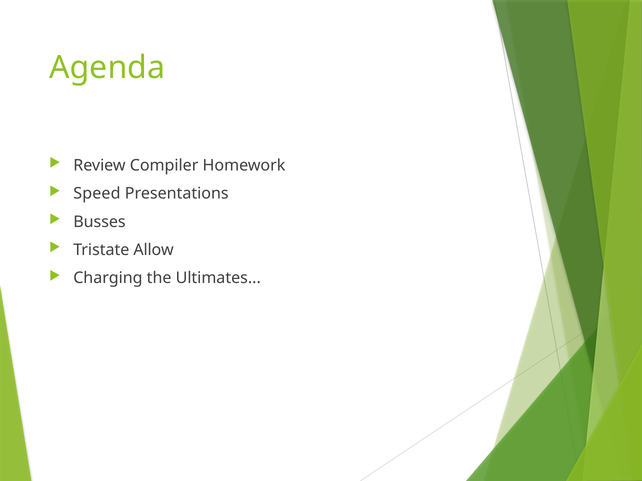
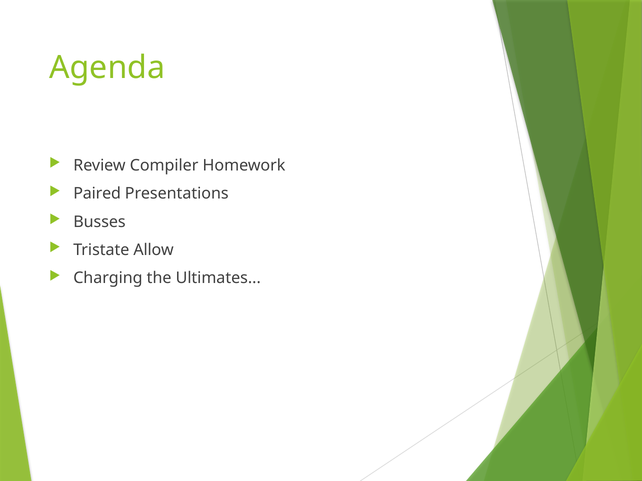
Speed: Speed -> Paired (97, 194)
